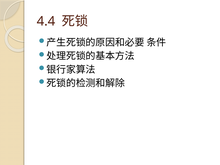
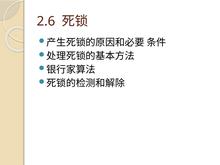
4.4: 4.4 -> 2.6 (46, 21)
